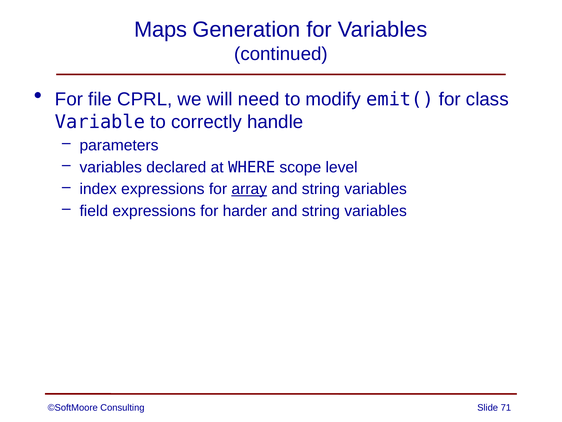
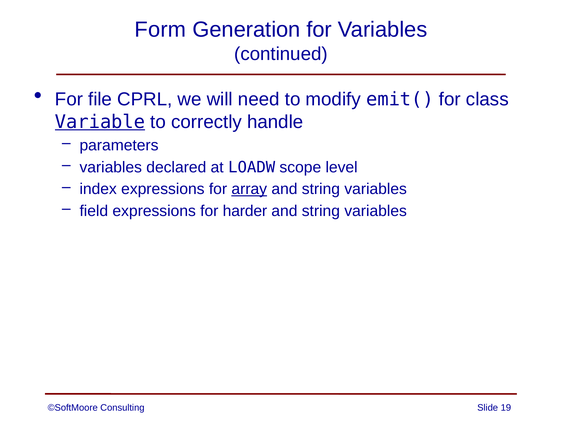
Maps: Maps -> Form (160, 30)
Variable underline: none -> present (100, 122)
WHERE: WHERE -> LOADW (252, 167)
71: 71 -> 19 (506, 407)
